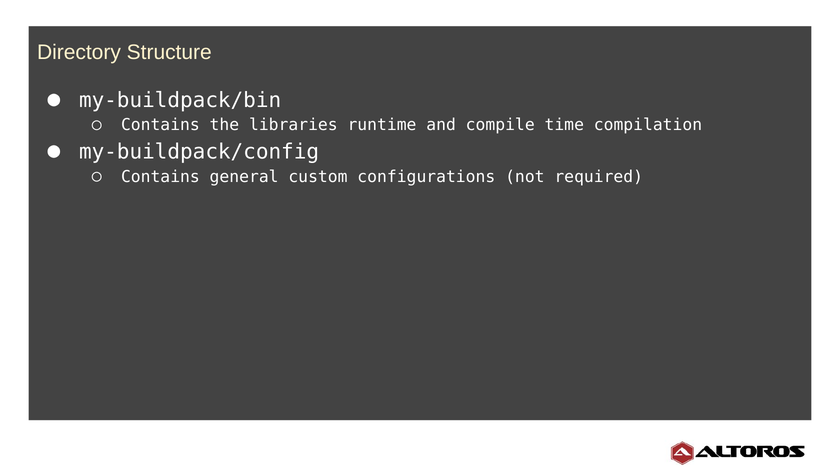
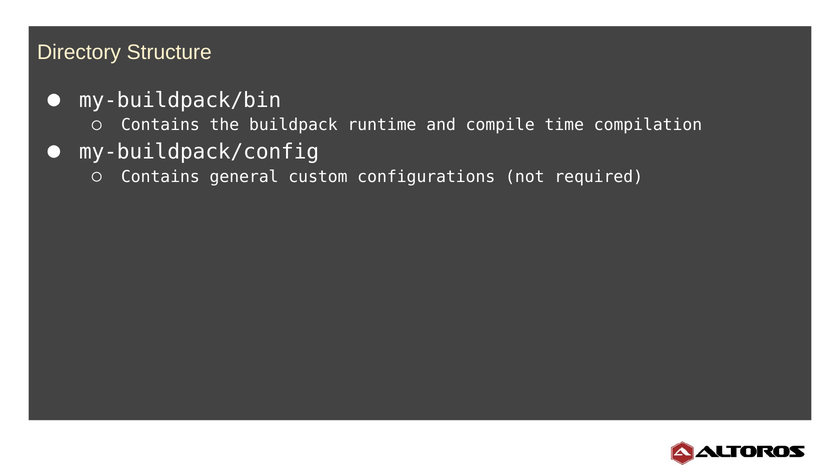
libraries: libraries -> buildpack (293, 125)
